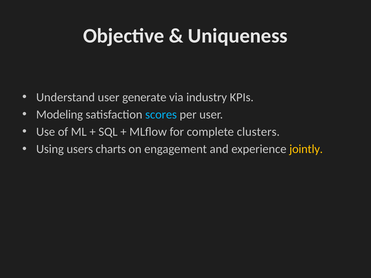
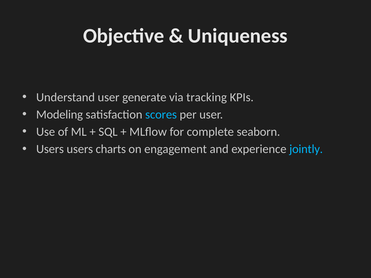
industry: industry -> tracking (207, 97)
clusters: clusters -> seaborn (258, 132)
Using: Using -> Users (50, 149)
jointly colour: yellow -> light blue (306, 149)
